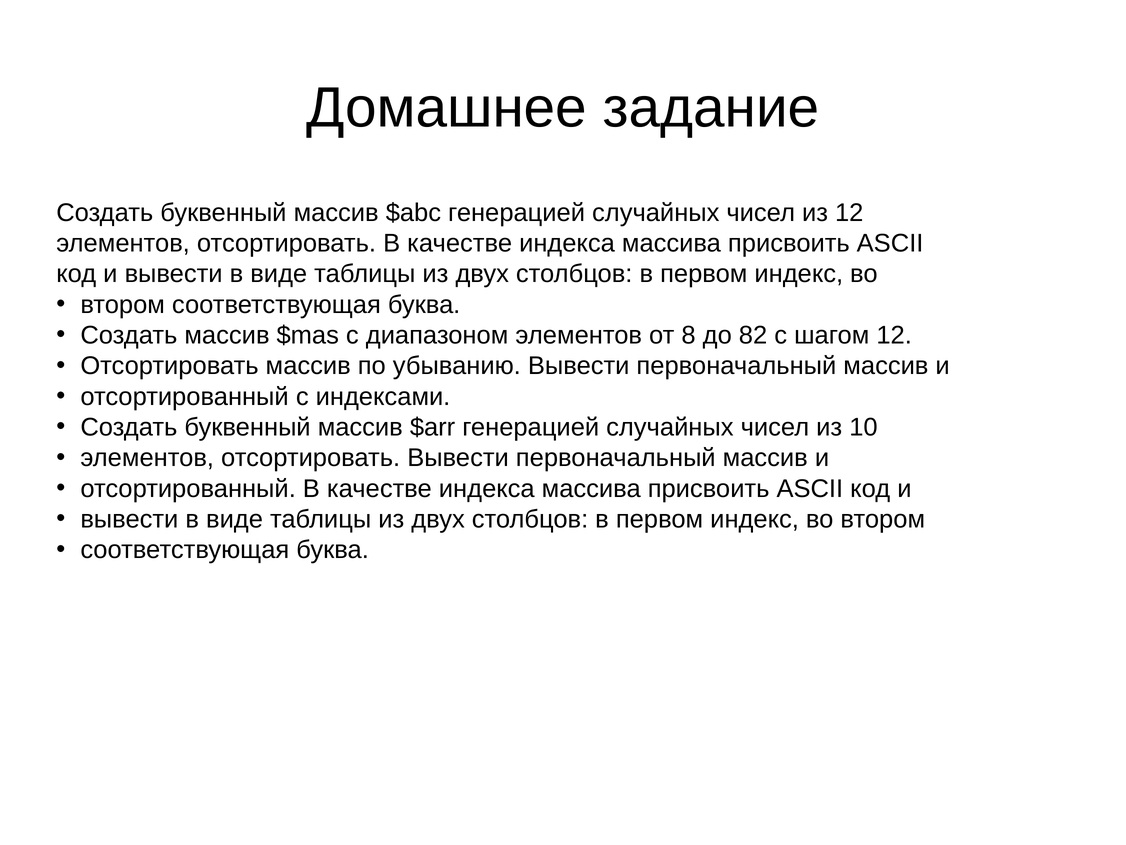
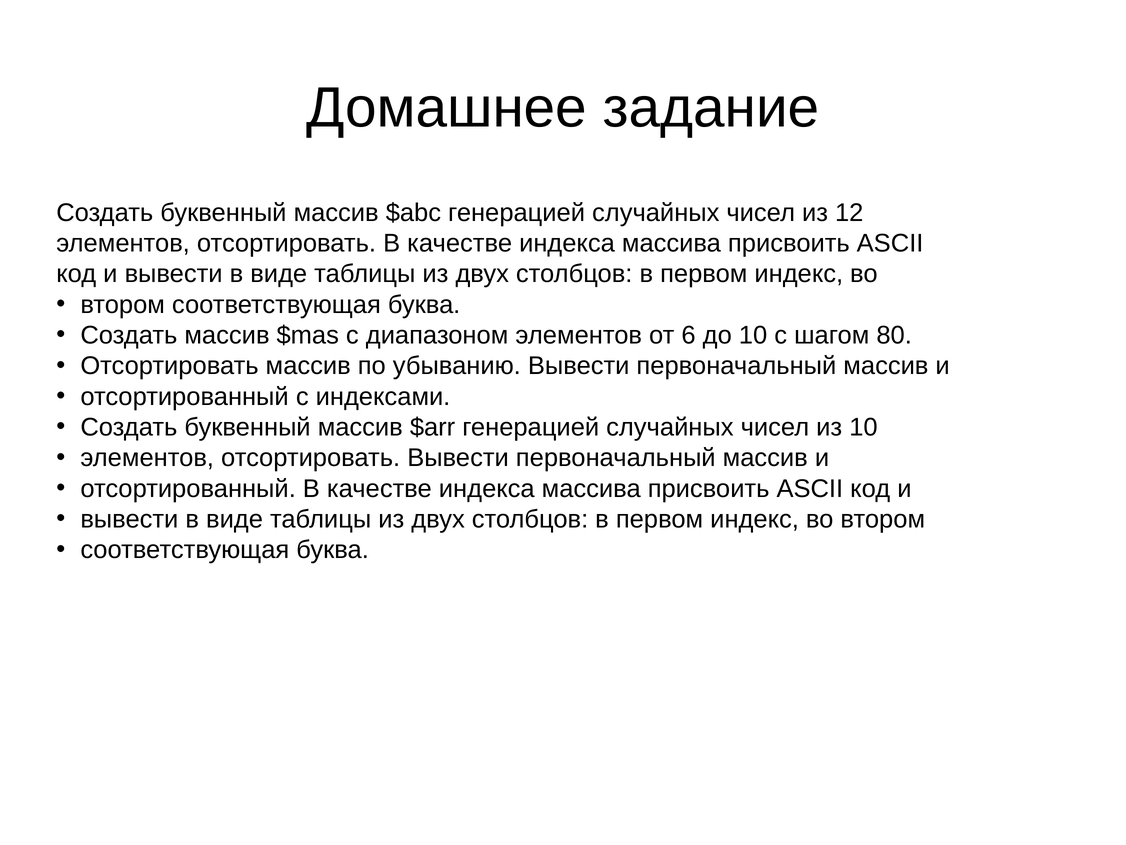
8: 8 -> 6 (688, 335)
до 82: 82 -> 10 (753, 335)
шагом 12: 12 -> 80 (894, 335)
